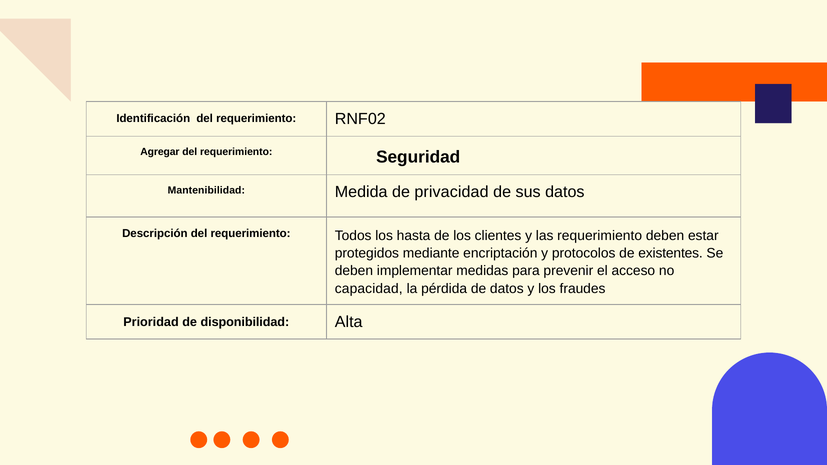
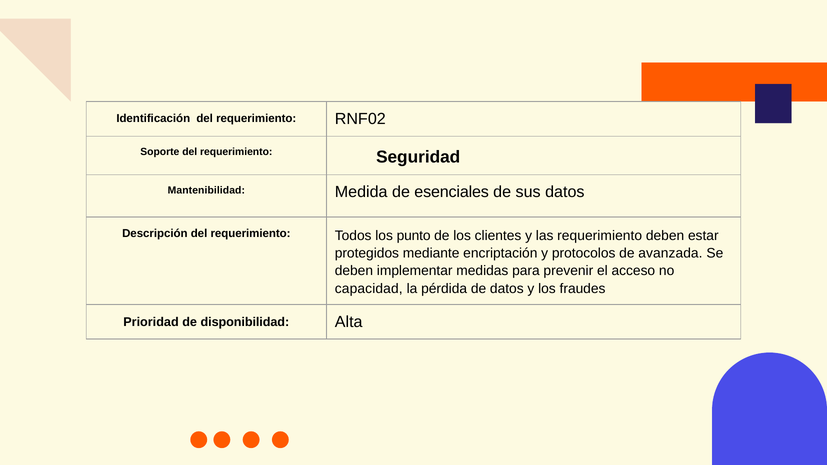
Agregar: Agregar -> Soporte (160, 152)
privacidad: privacidad -> esenciales (452, 192)
hasta: hasta -> punto (414, 236)
existentes: existentes -> avanzada (670, 253)
